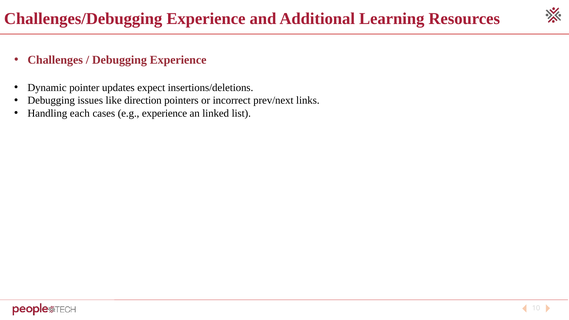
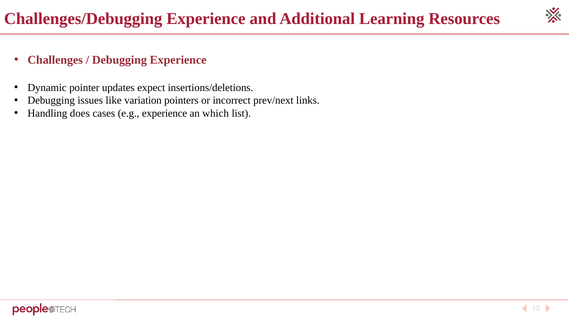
direction: direction -> variation (143, 100)
each: each -> does (80, 113)
linked: linked -> which (216, 113)
